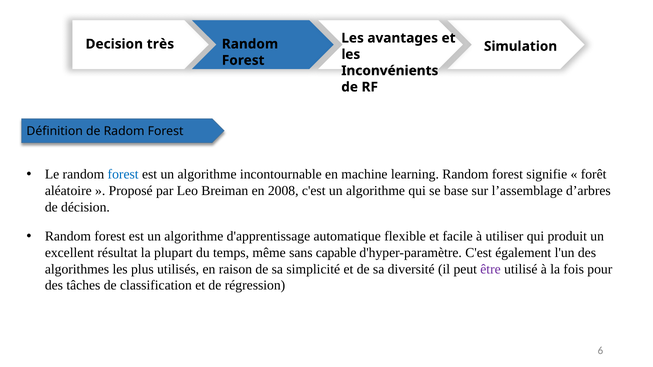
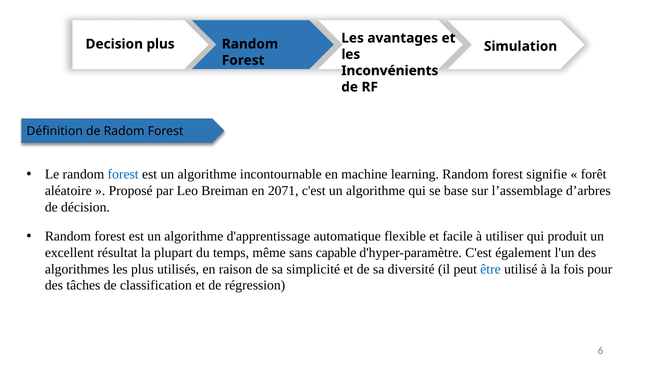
Decision très: très -> plus (161, 44)
2008: 2008 -> 2071 (283, 191)
être colour: purple -> blue (491, 269)
